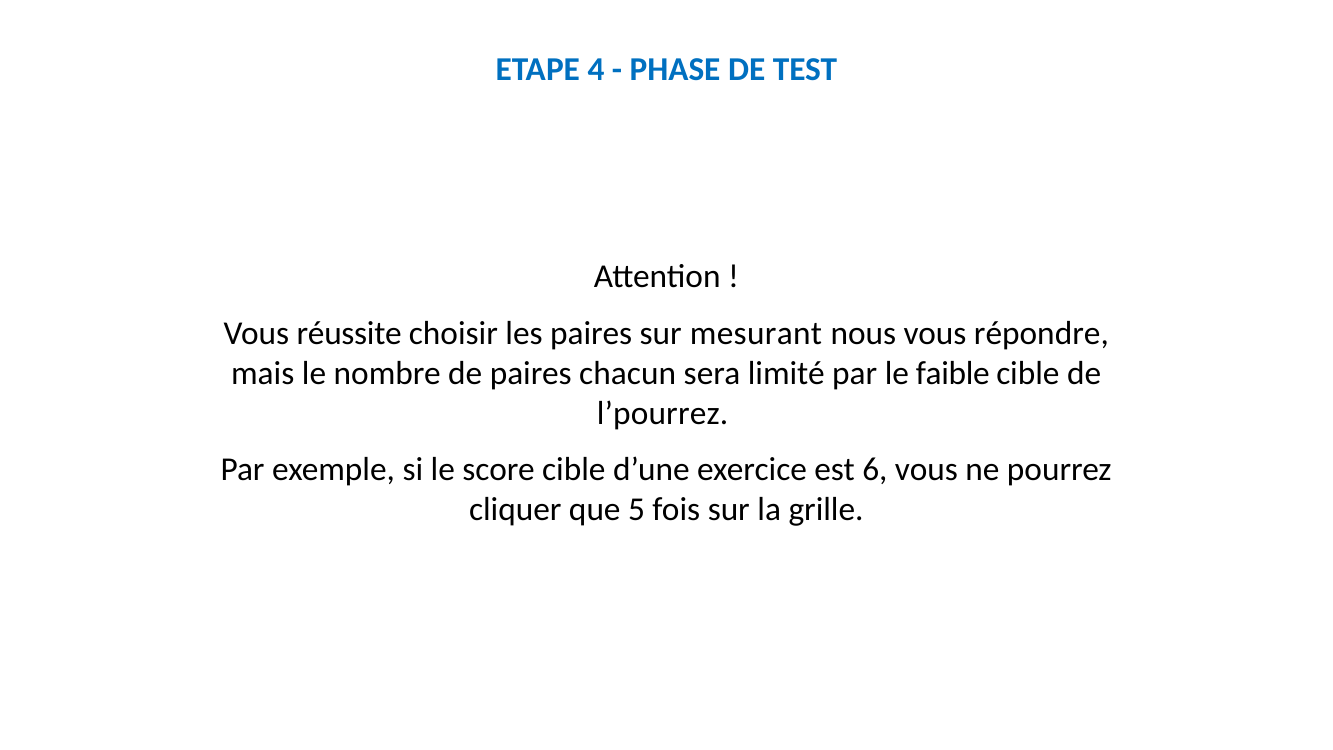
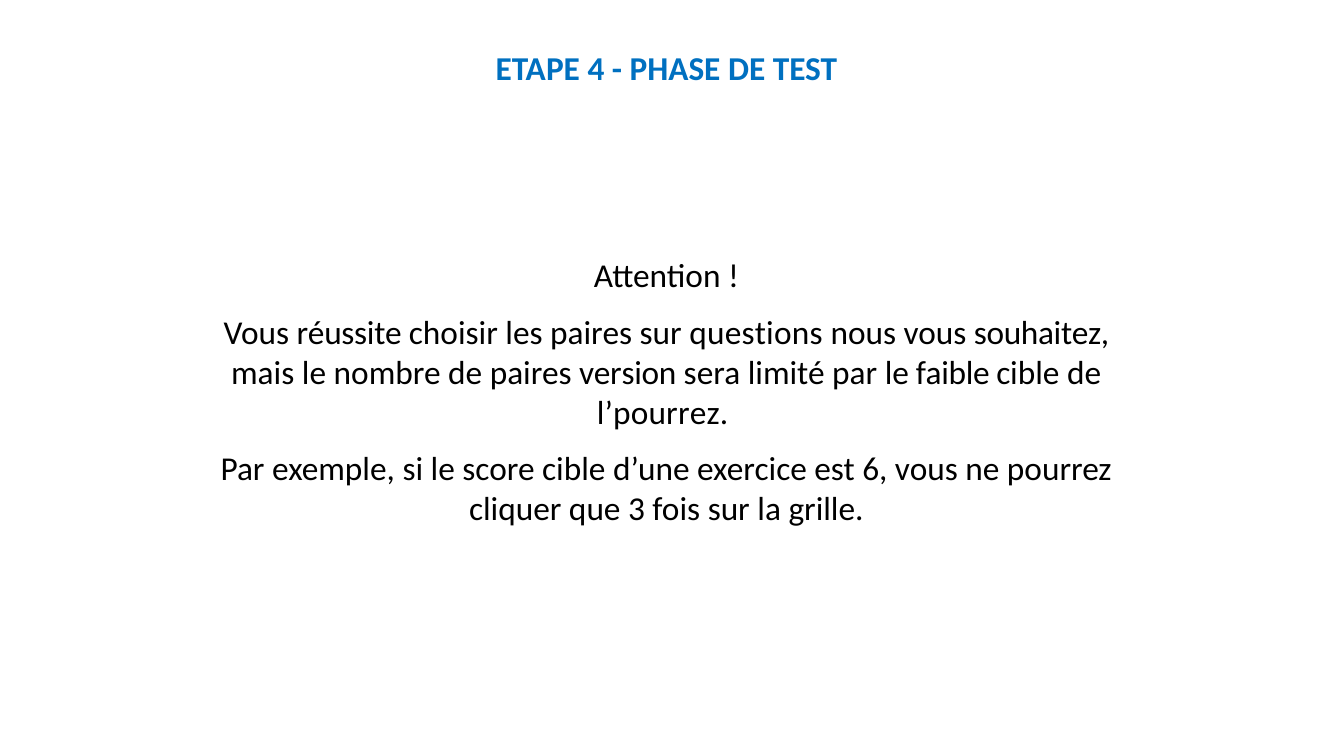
mesurant: mesurant -> questions (756, 333)
répondre: répondre -> souhaitez (1042, 333)
chacun: chacun -> version (628, 373)
5: 5 -> 3 (636, 510)
